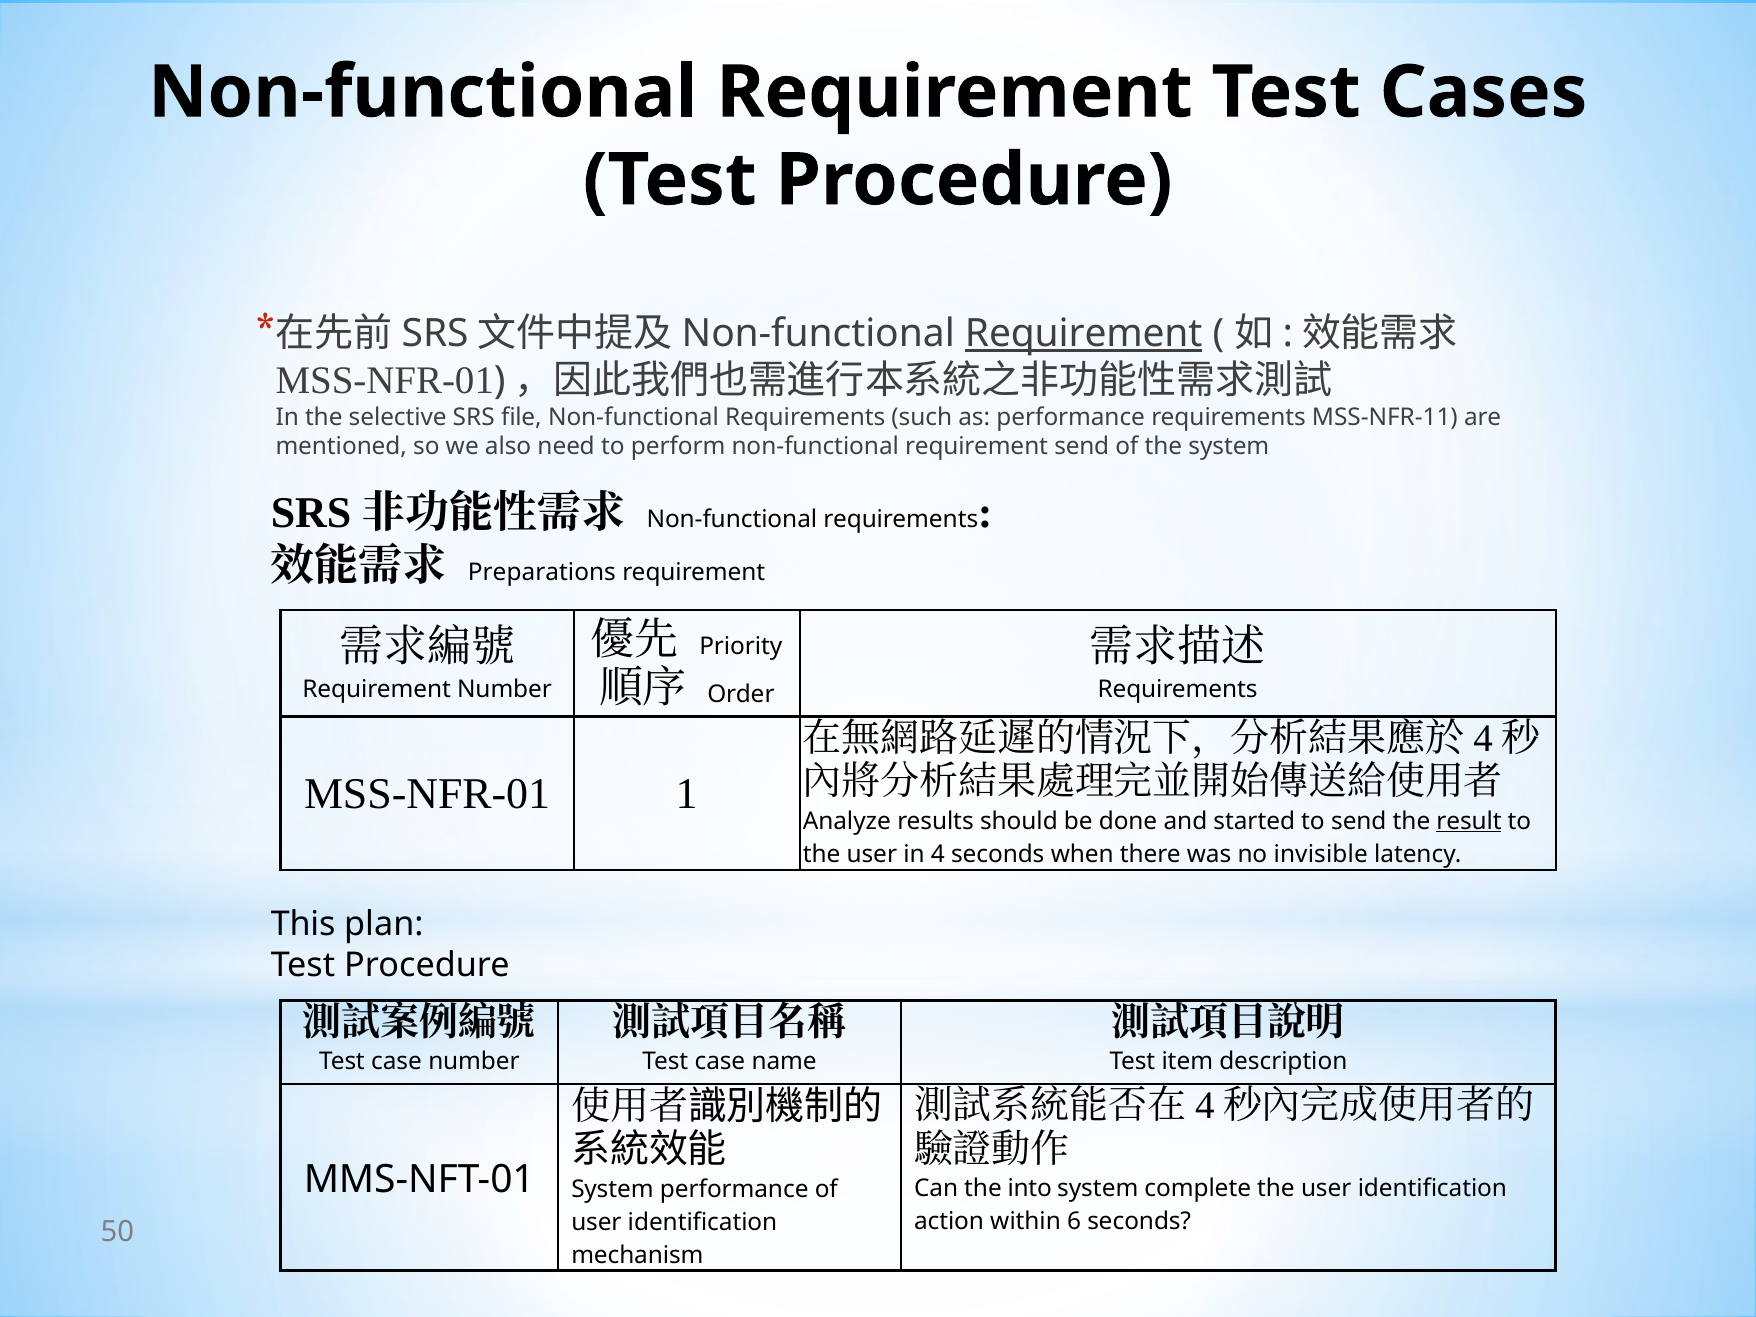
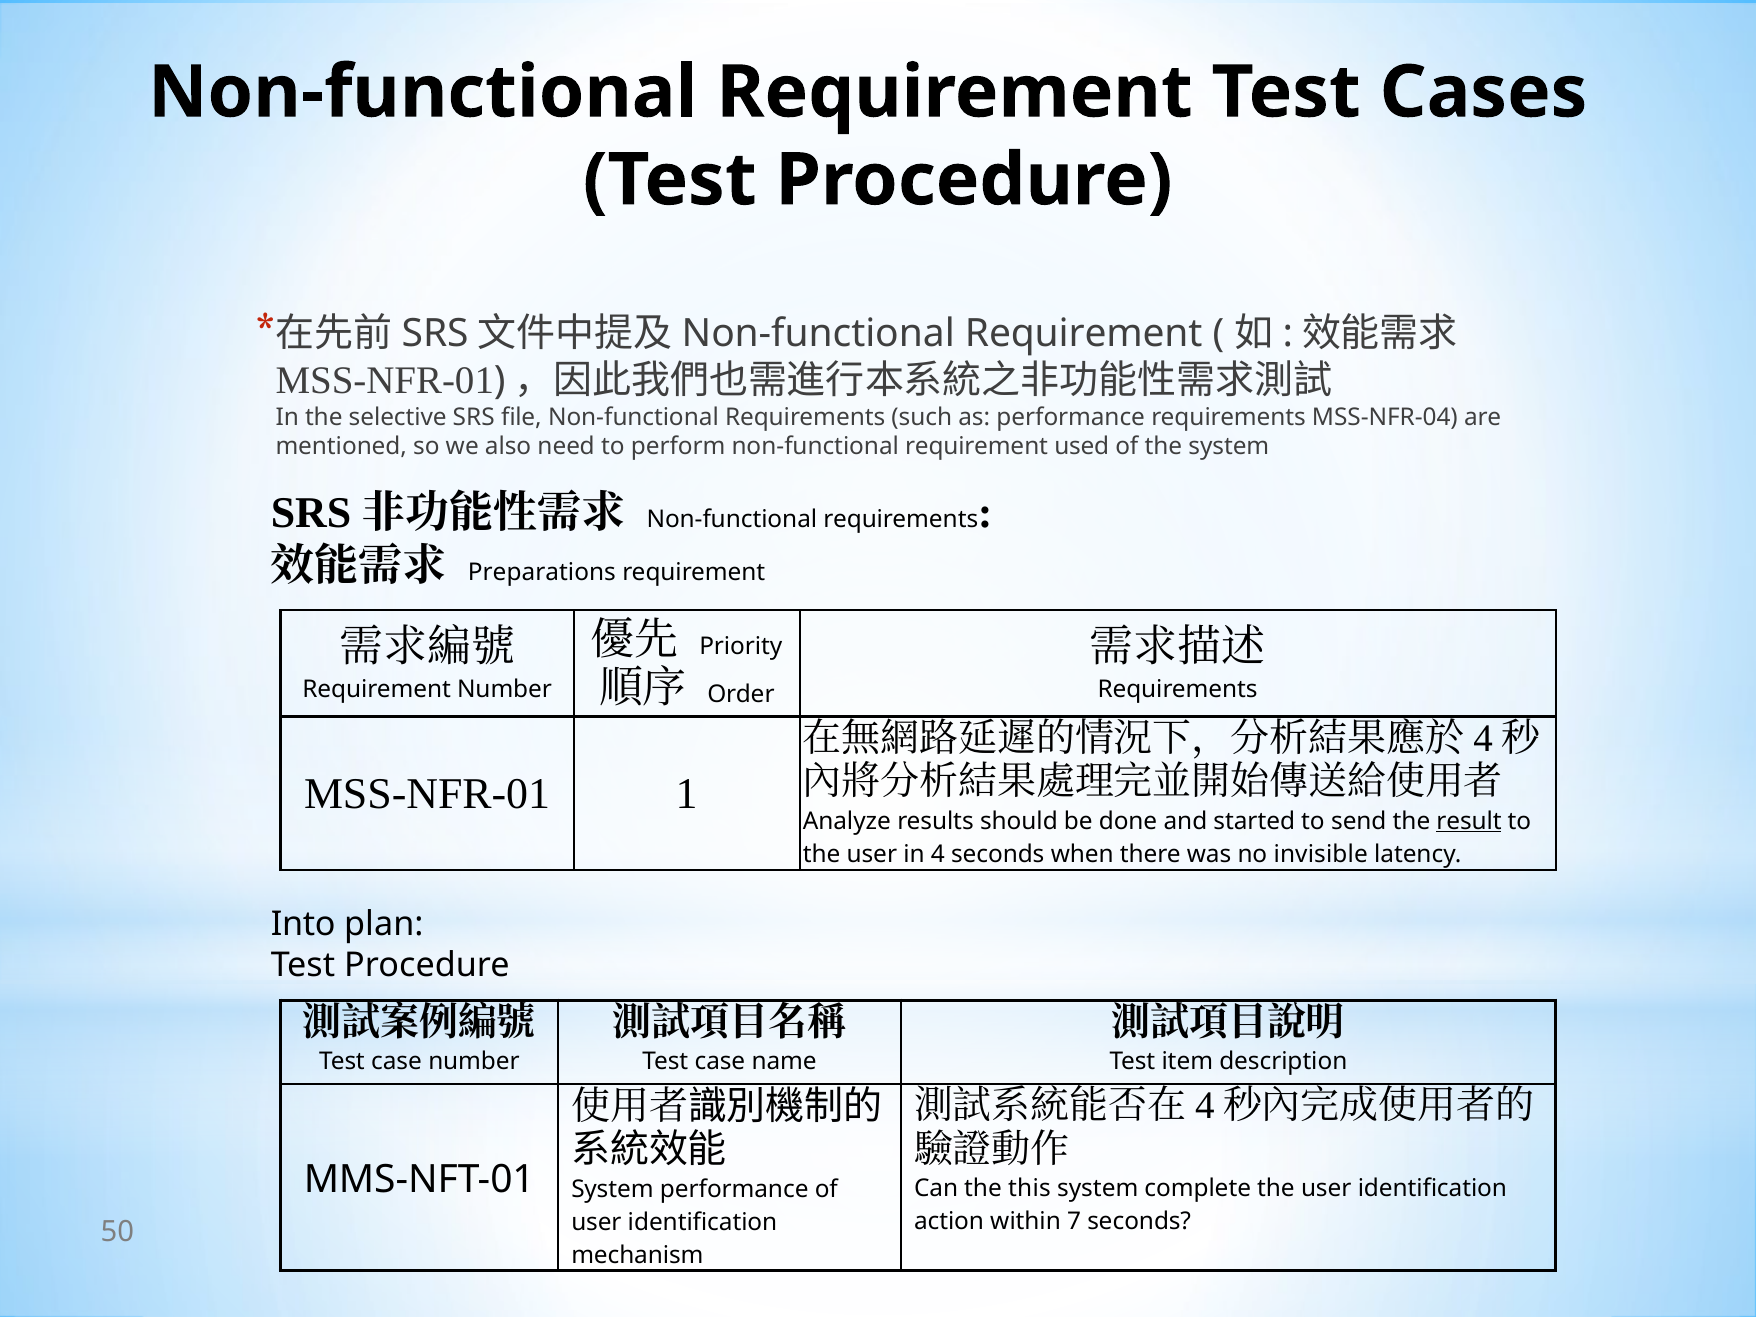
Requirement underline: present -> none (1084, 334)
MSS-NFR-11: MSS-NFR-11 -> MSS-NFR-04 (1385, 418)
requirement send: send -> used (1082, 447)
This: This -> Into (303, 925)
into: into -> this (1029, 1189)
6: 6 -> 7 (1074, 1222)
